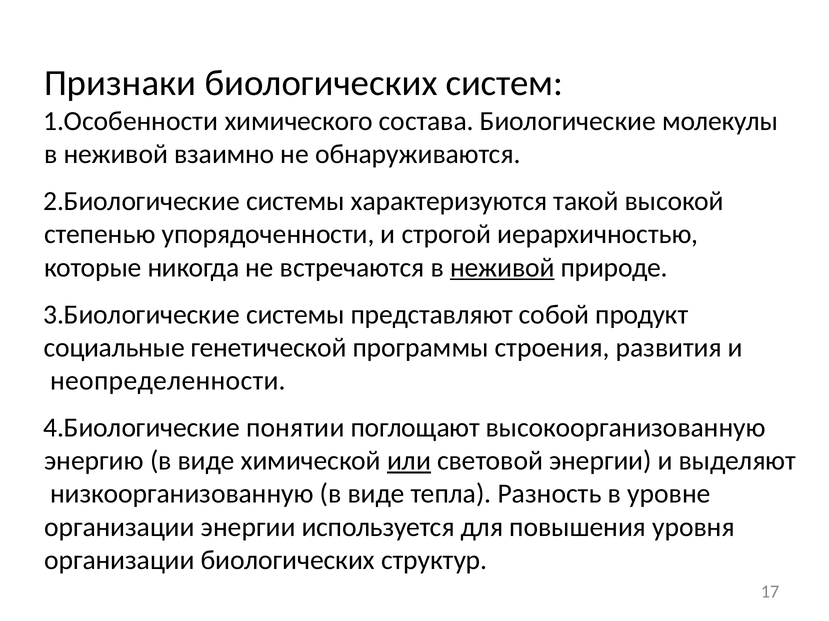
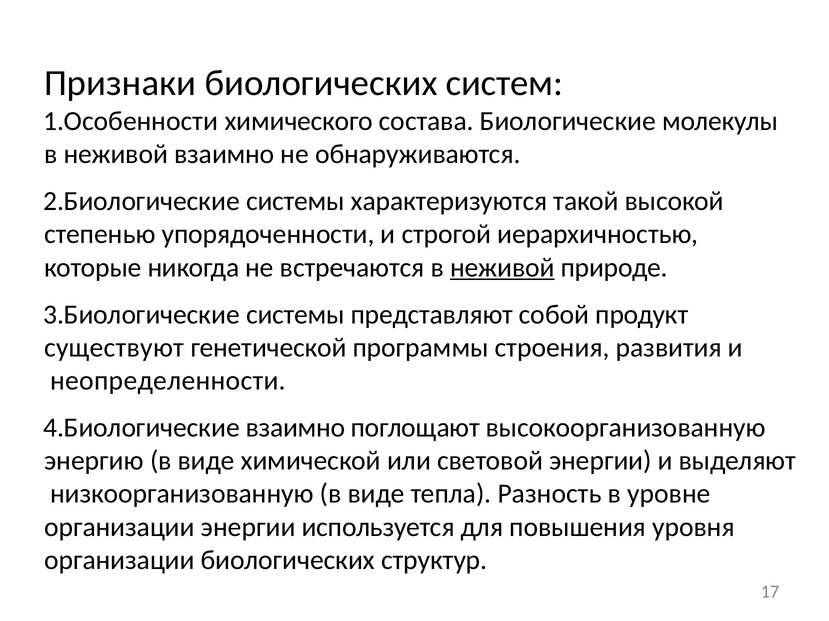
социальные: социальные -> существуют (114, 348)
понятии: понятии -> взаимно (296, 428)
или underline: present -> none (409, 461)
